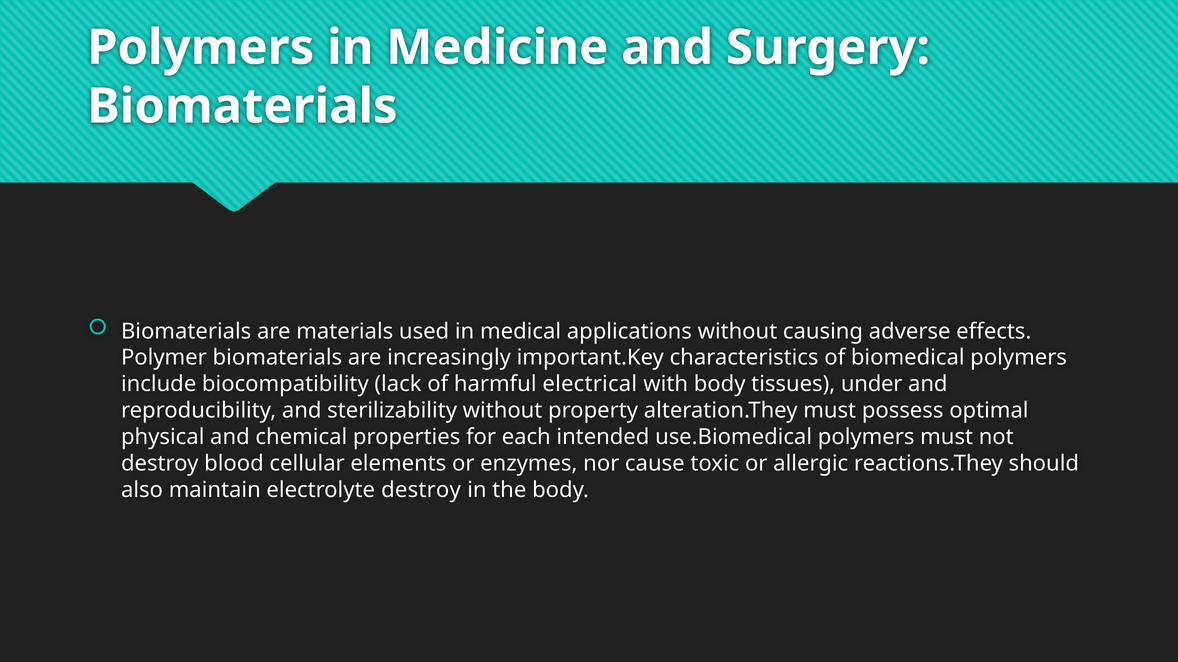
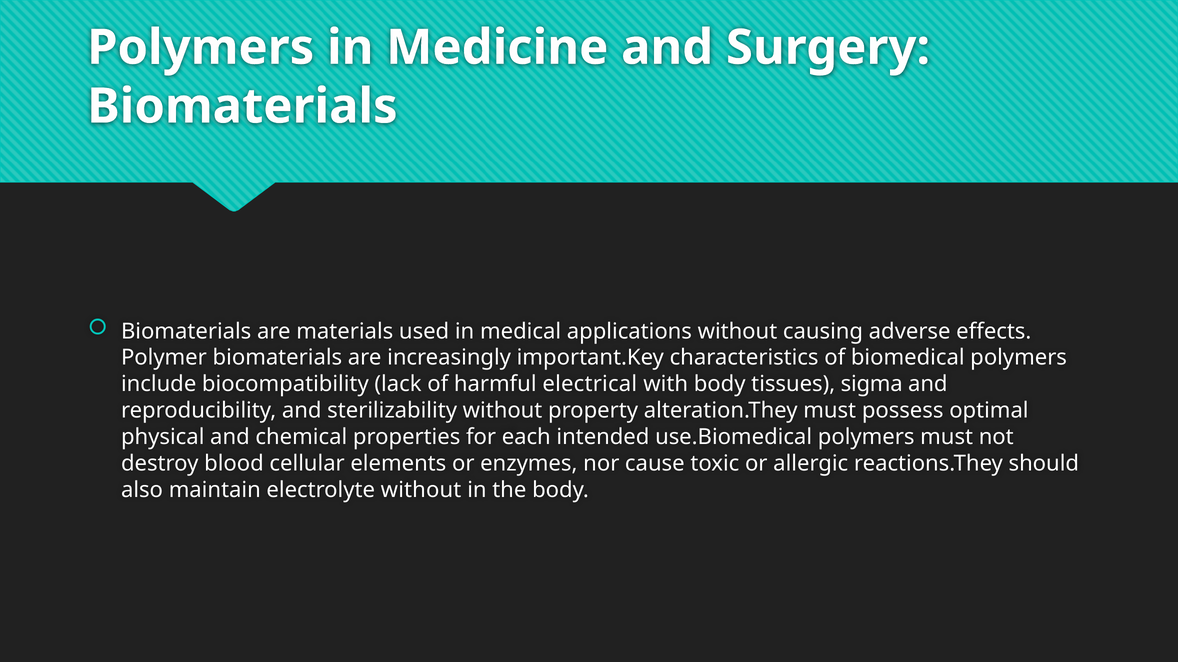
under: under -> sigma (872, 385)
electrolyte destroy: destroy -> without (421, 491)
